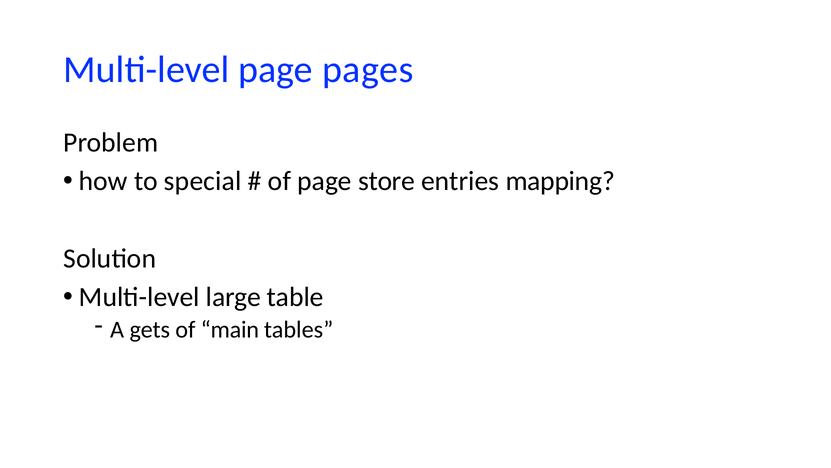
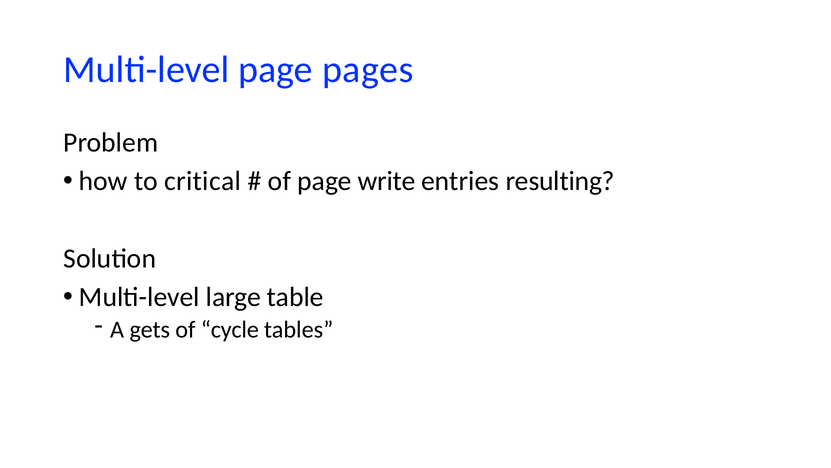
special: special -> critical (203, 181)
store: store -> write (387, 181)
mapping: mapping -> resulting (560, 181)
main: main -> cycle (230, 329)
